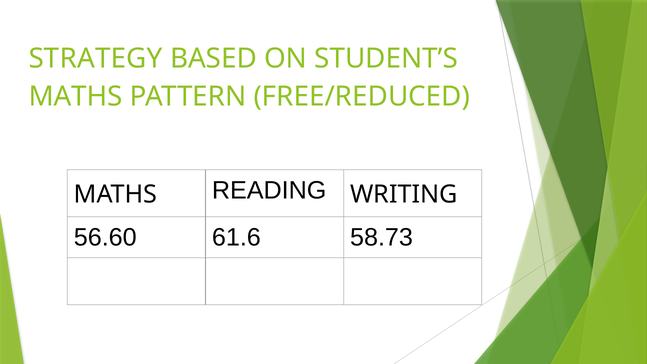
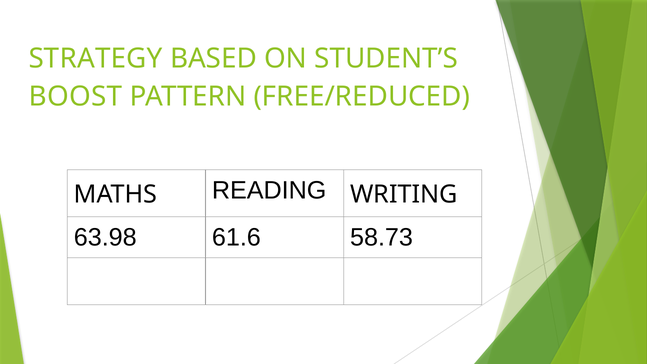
MATHS: MATHS -> BOOST (75, 96)
56.60: 56.60 -> 63.98 (105, 238)
